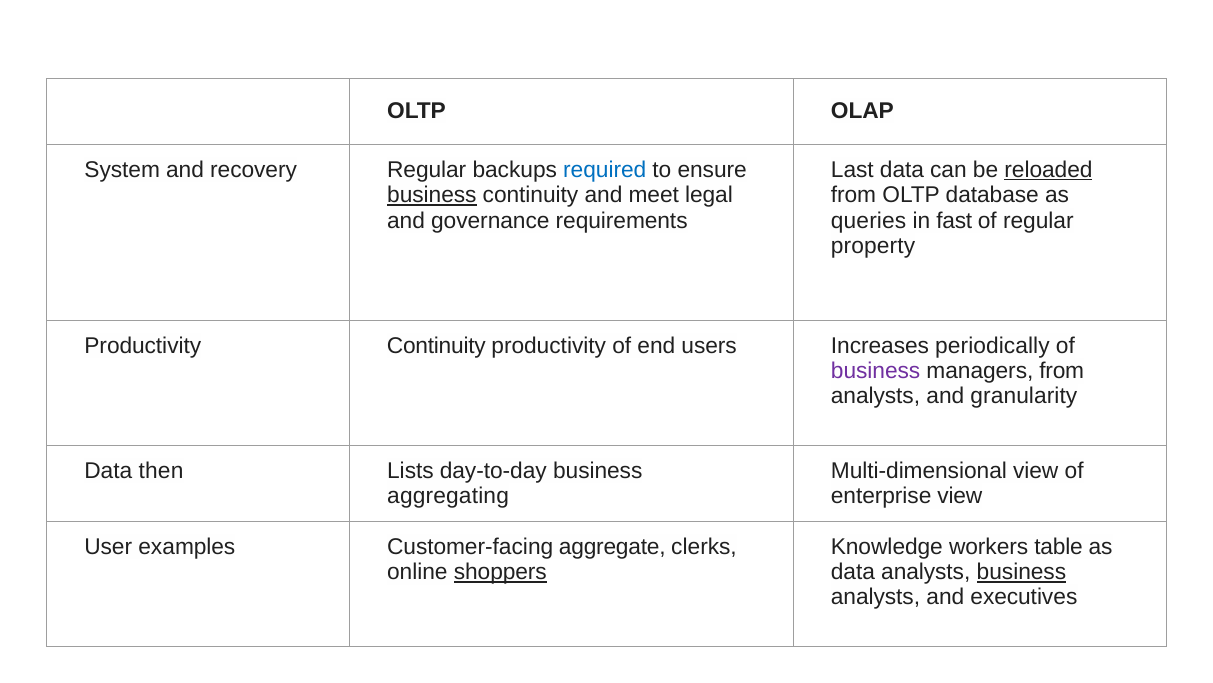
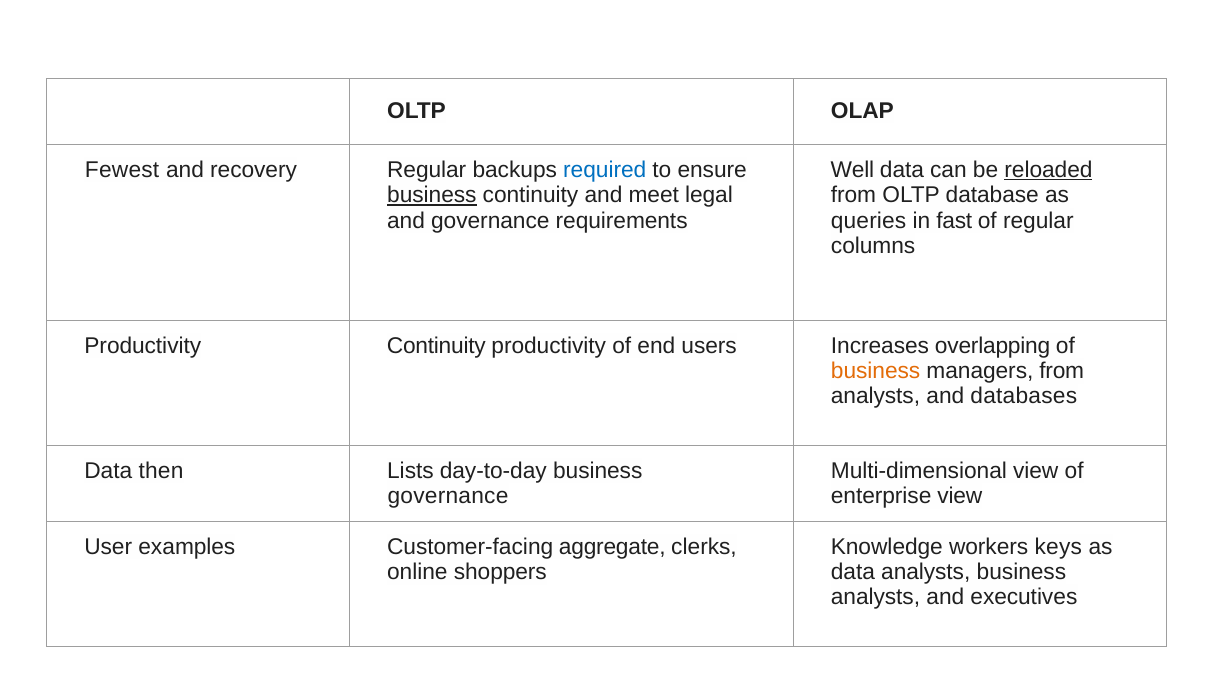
System: System -> Fewest (122, 170)
Last: Last -> Well (852, 170)
property: property -> columns (873, 246)
periodically: periodically -> overlapping (993, 345)
business colour: purple -> orange (876, 371)
granularity: granularity -> databases (1024, 396)
aggregating: aggregating -> governance (448, 496)
table: table -> keys (1058, 546)
shoppers underline: present -> none (500, 571)
business underline: present -> none (1021, 571)
